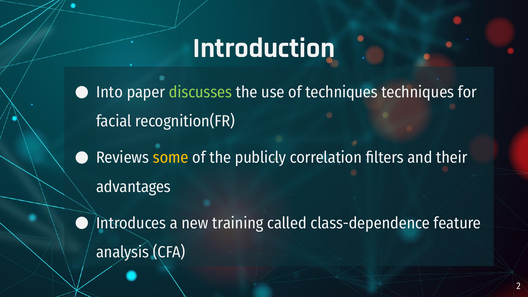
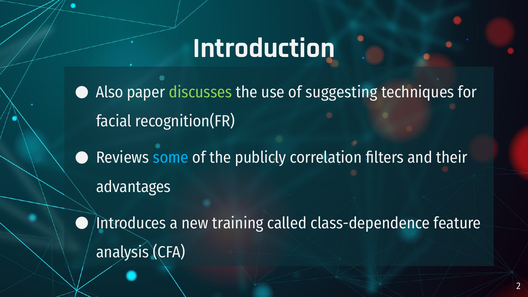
Into: Into -> Also (110, 92)
of techniques: techniques -> suggesting (341, 92)
some colour: yellow -> light blue (171, 158)
